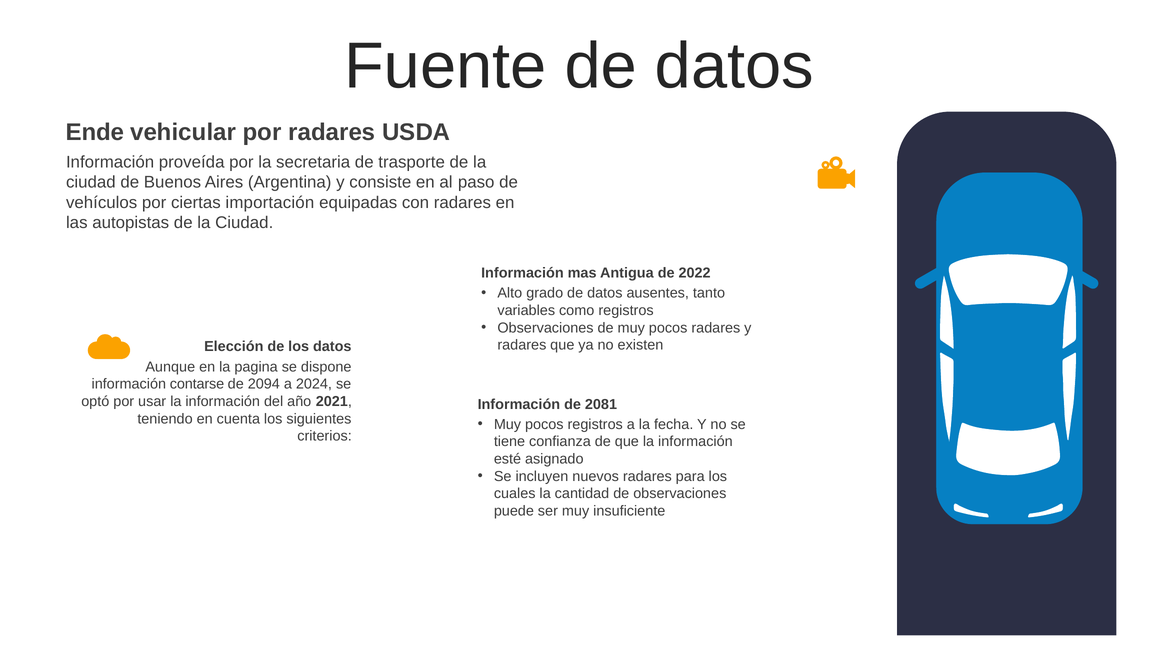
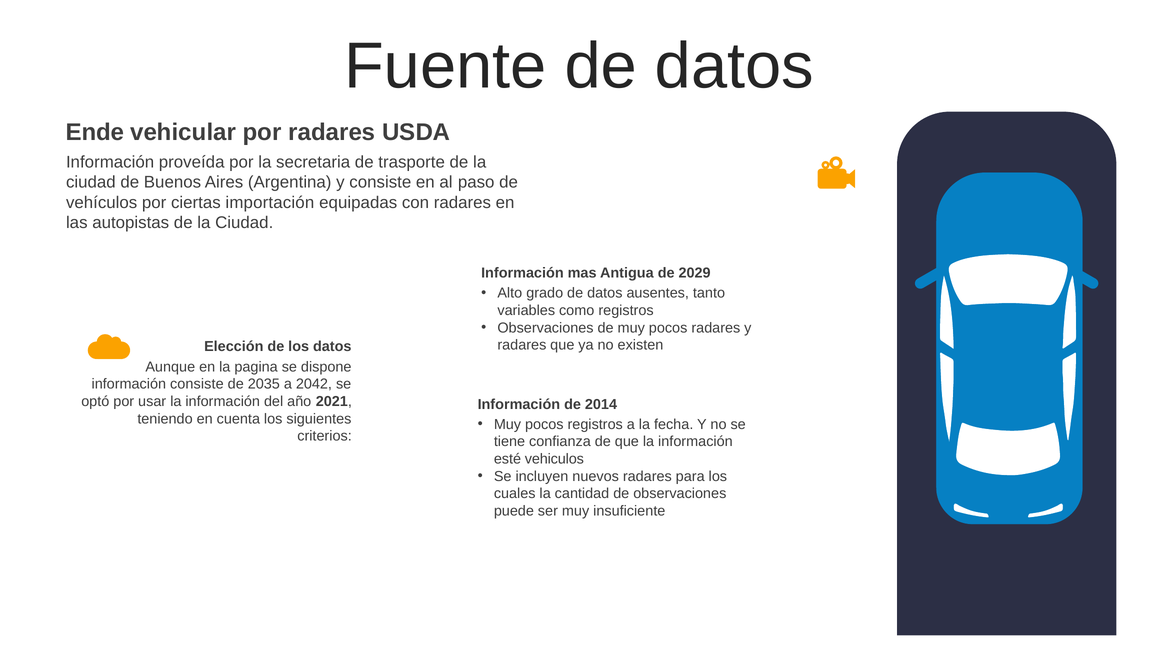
2022: 2022 -> 2029 (695, 273)
información contarse: contarse -> consiste (197, 384)
2094: 2094 -> 2035 (264, 384)
2024: 2024 -> 2042 (314, 384)
2081: 2081 -> 2014 (601, 404)
asignado: asignado -> vehiculos (554, 459)
